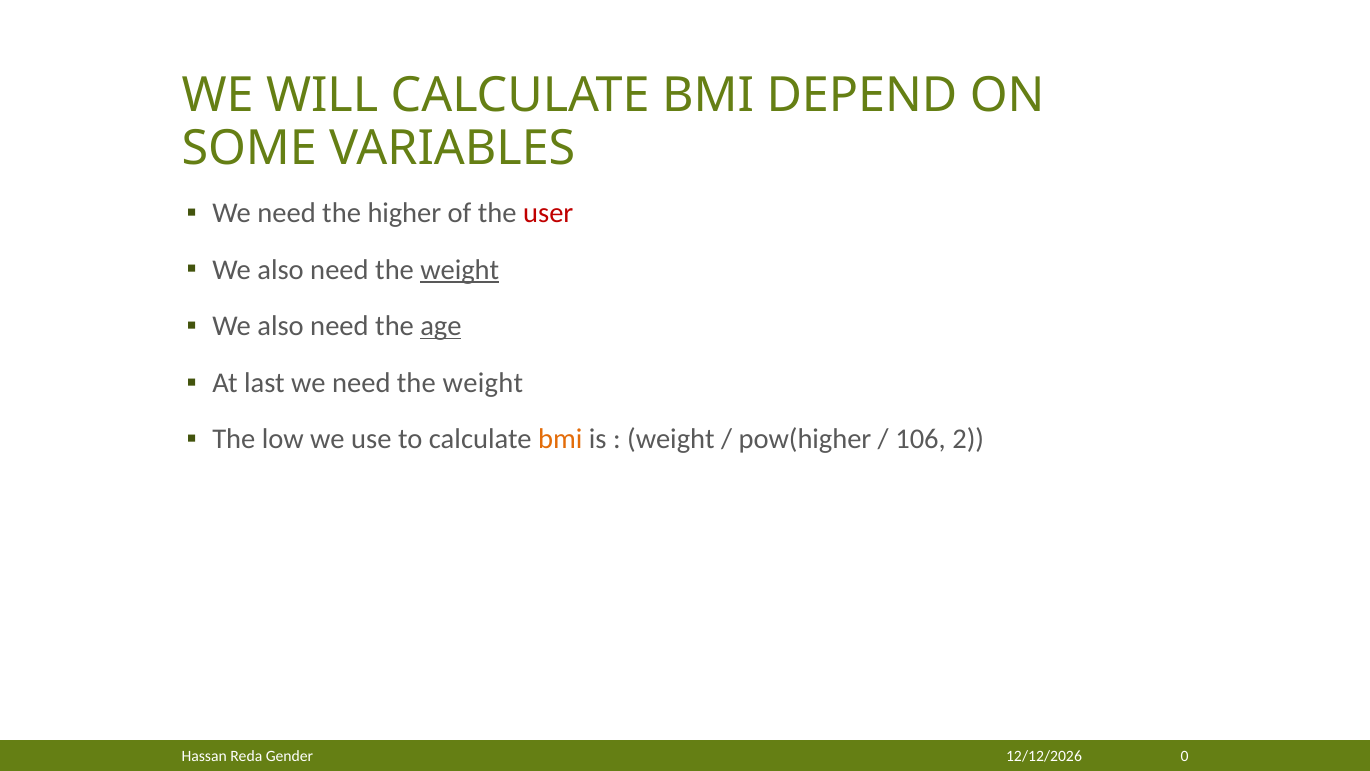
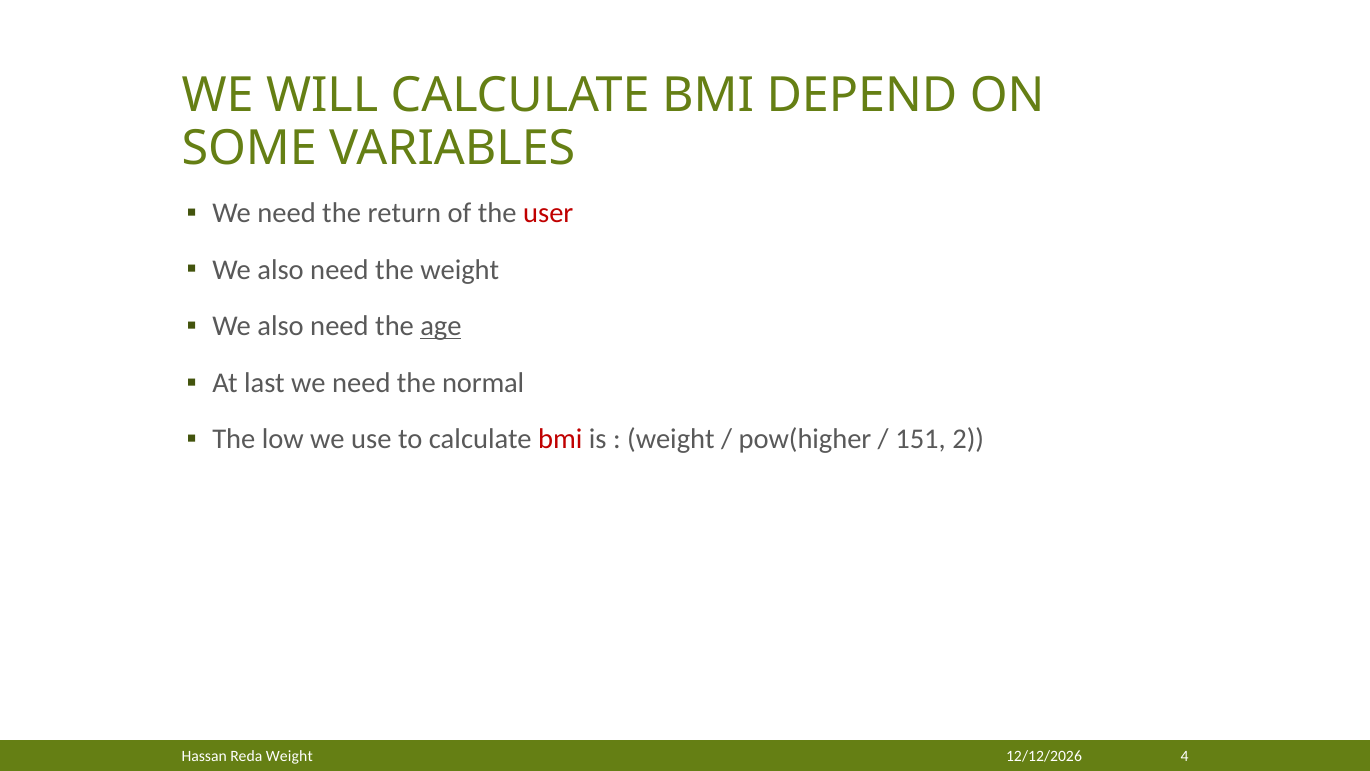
higher: higher -> return (404, 213)
weight underline: present -> none (460, 270)
we need the weight: weight -> normal (483, 383)
bmi colour: orange -> red (560, 439)
106: 106 -> 151 (921, 439)
Reda Gender: Gender -> Weight (289, 755)
0: 0 -> 4 (1185, 755)
